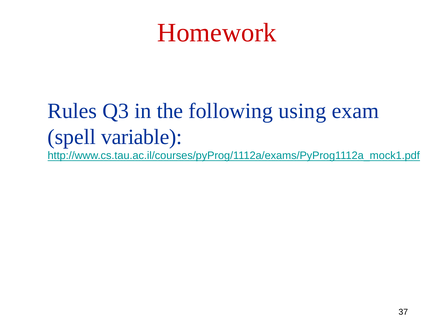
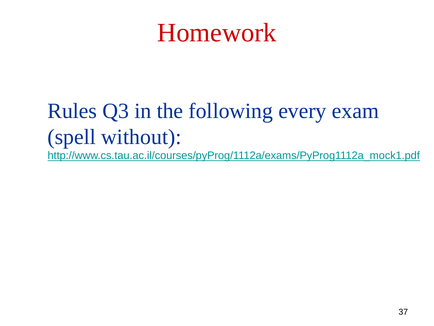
using: using -> every (302, 111)
variable: variable -> without (141, 137)
